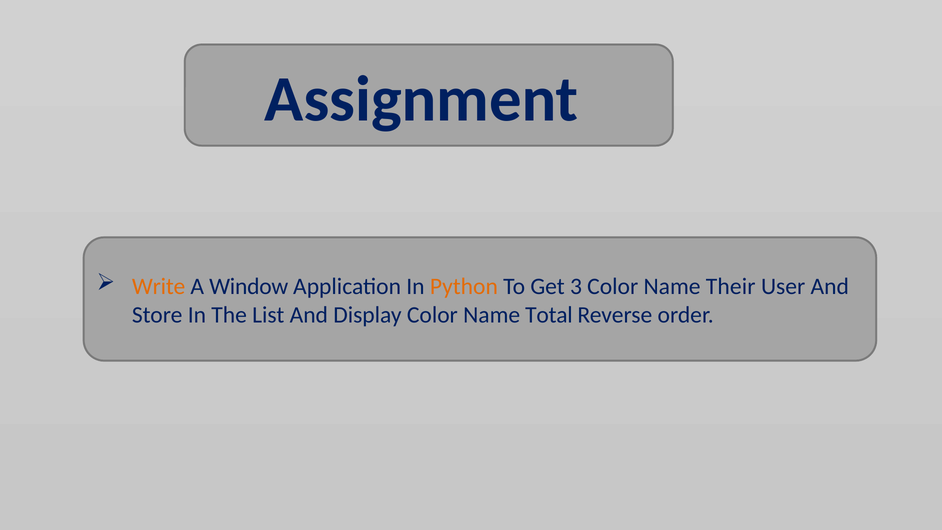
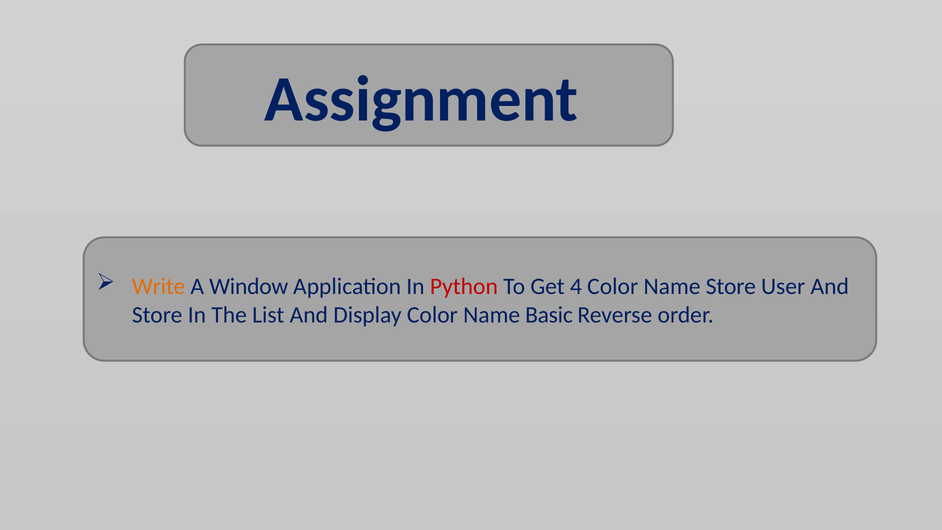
Python colour: orange -> red (464, 286)
3: 3 -> 4 (576, 286)
Name Their: Their -> Store (731, 286)
Total: Total -> Basic (549, 315)
